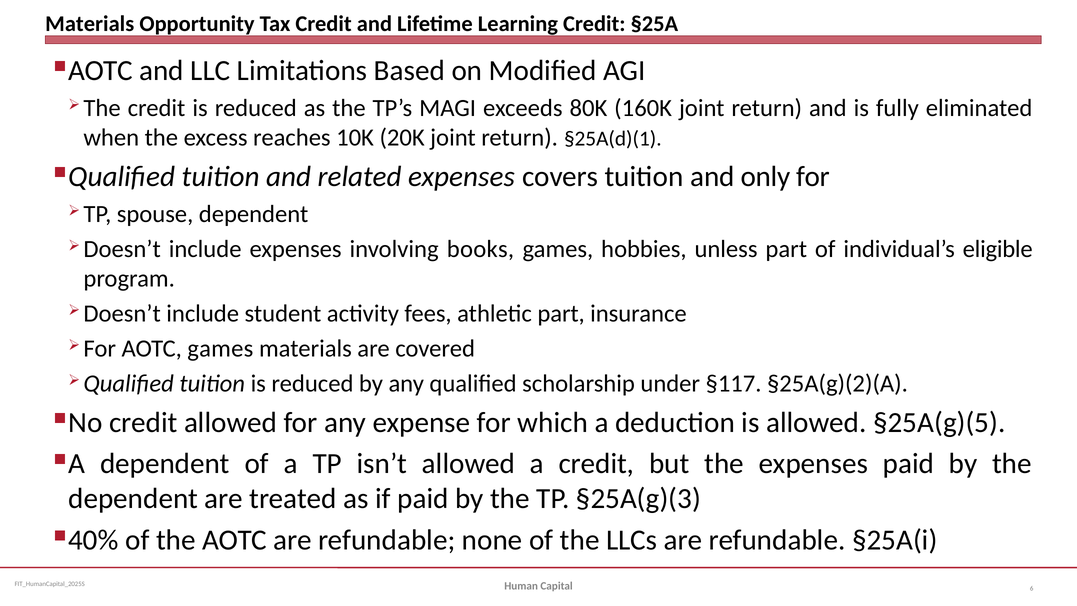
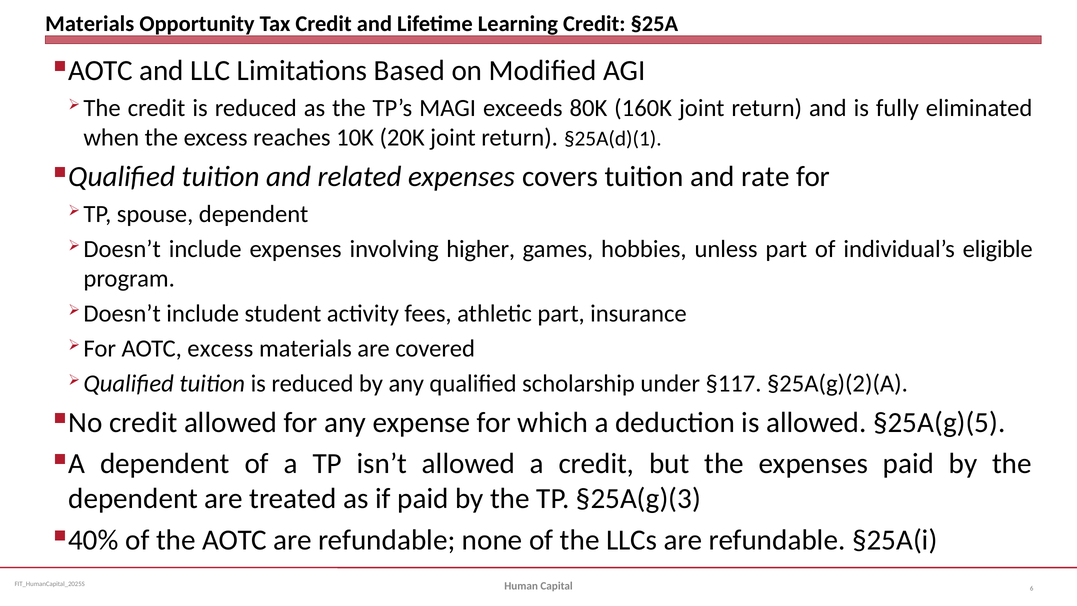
only: only -> rate (765, 177)
books: books -> higher (481, 249)
AOTC games: games -> excess (220, 348)
